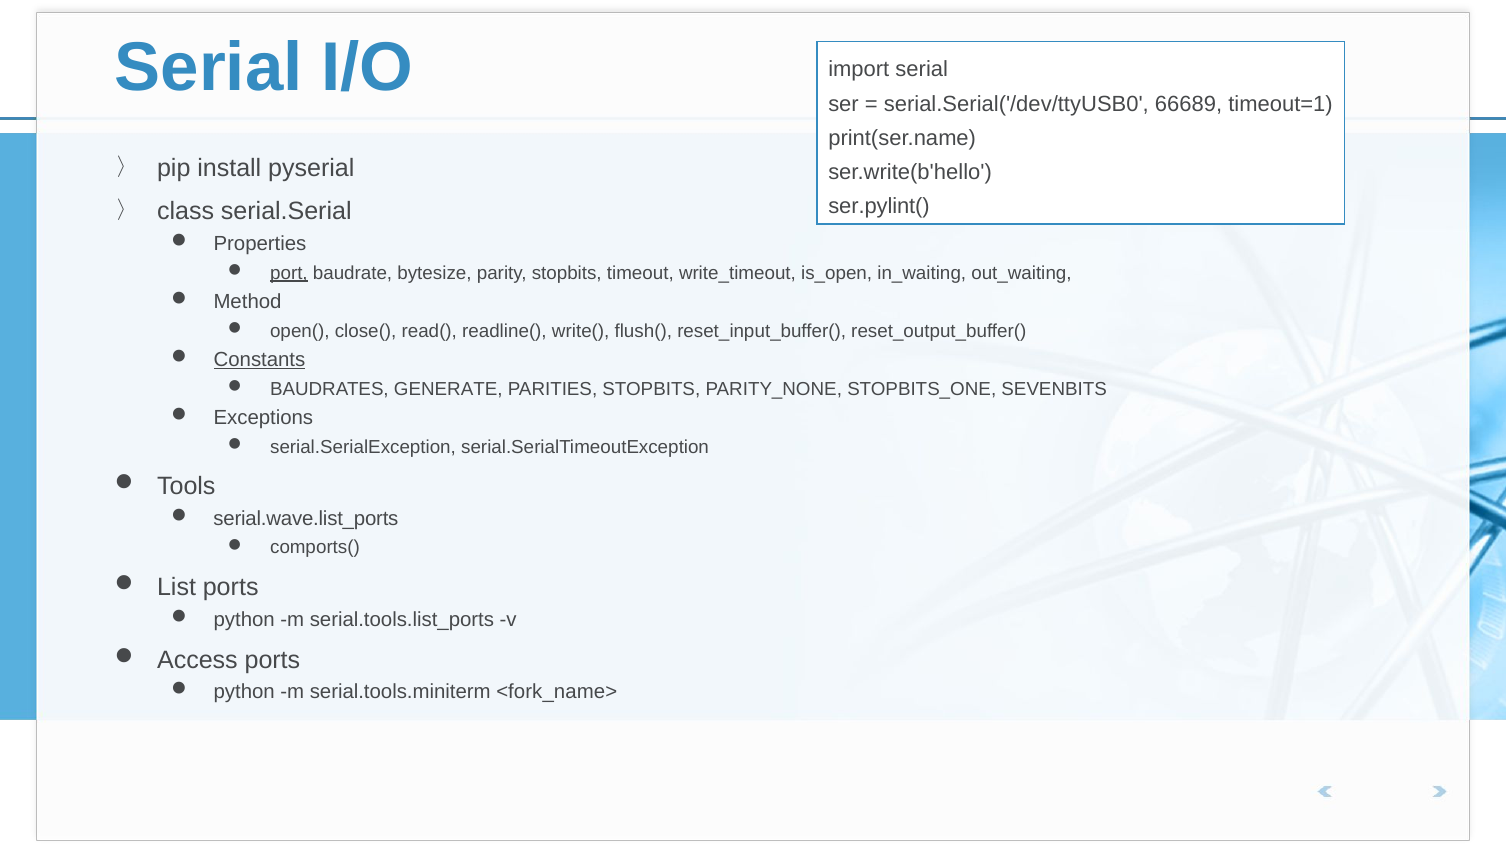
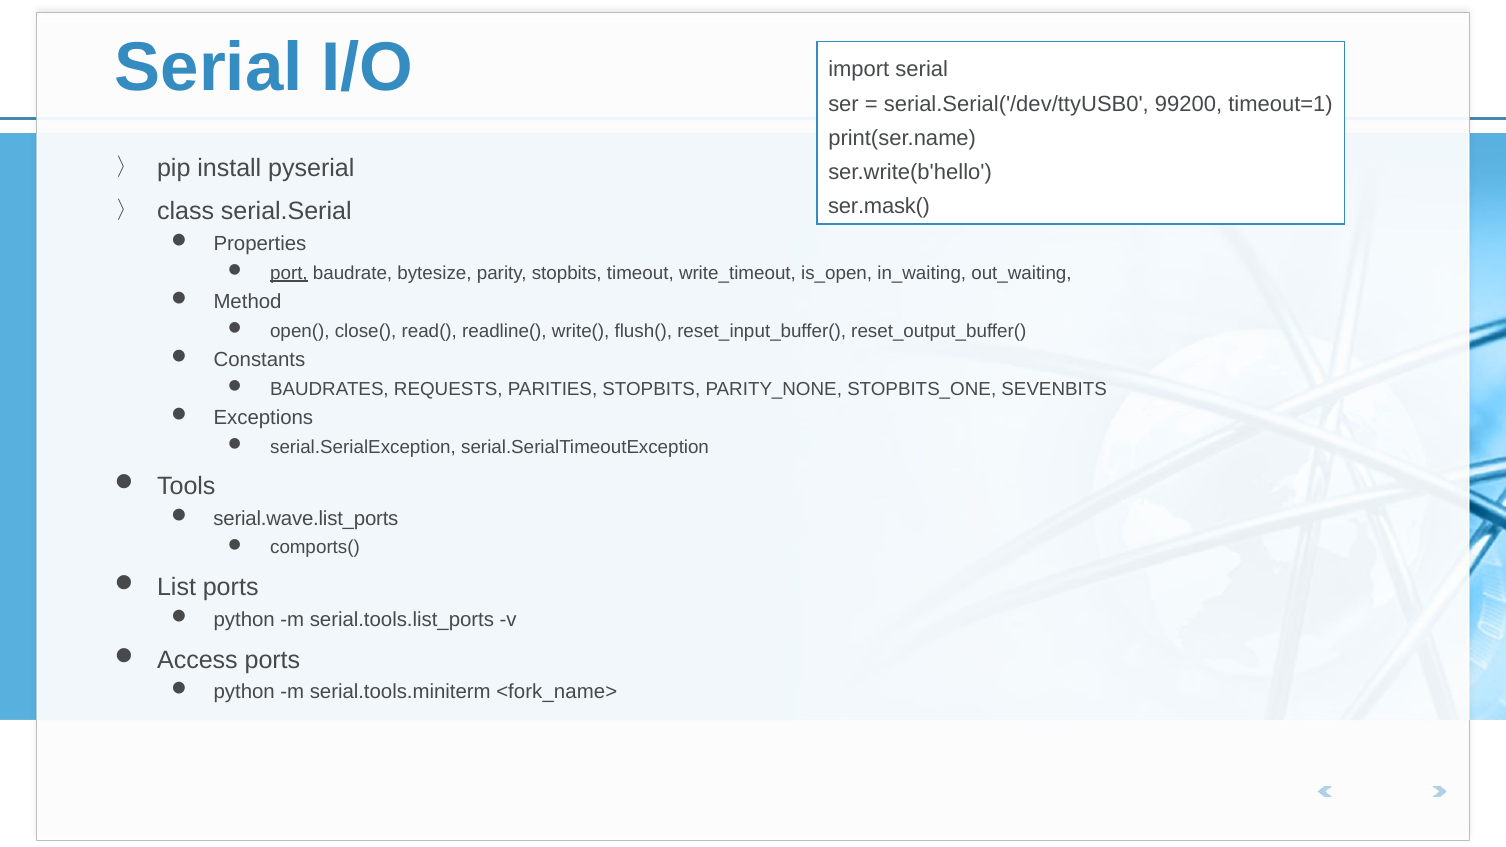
66689: 66689 -> 99200 (1189, 104)
ser.pylint(: ser.pylint( -> ser.mask( (879, 207)
Constants underline: present -> none (259, 360)
GENERATE: GENERATE -> REQUESTS (448, 389)
